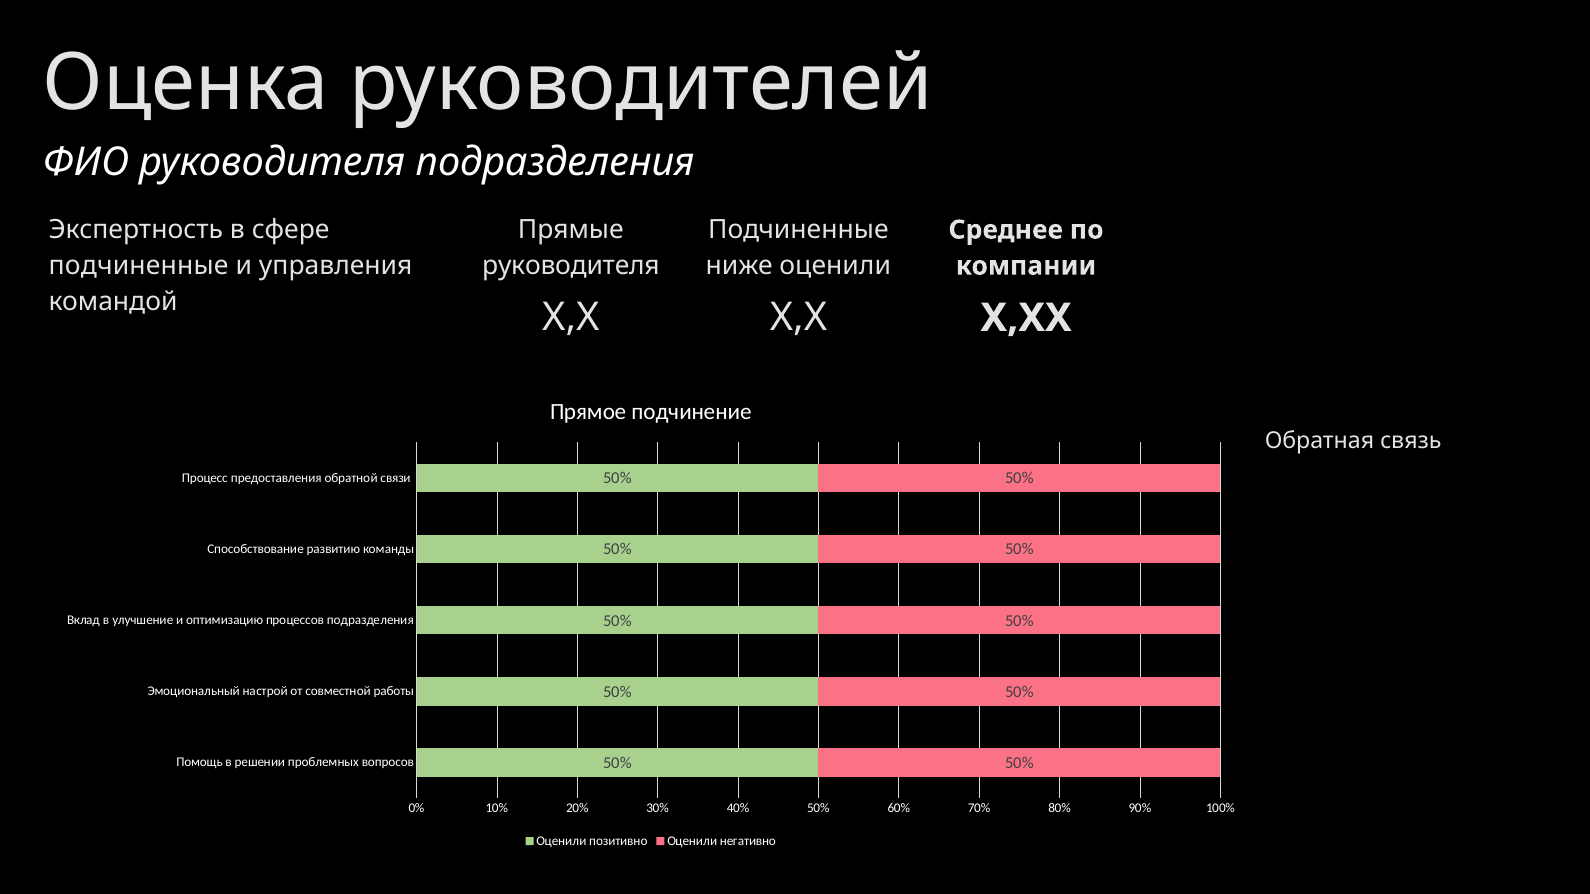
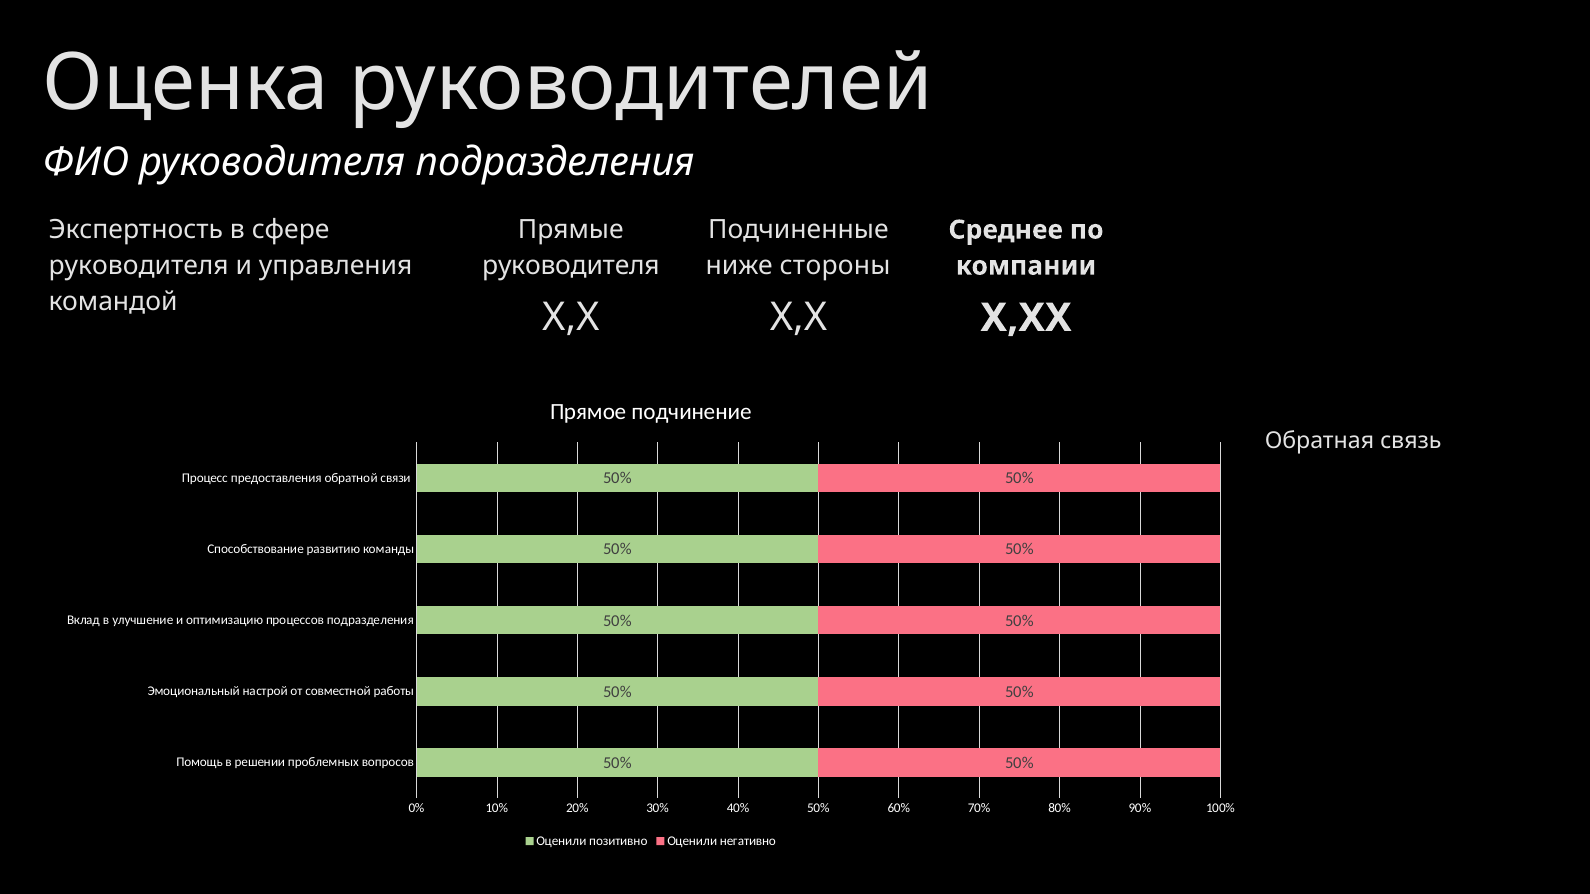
подчиненные: подчиненные -> руководителя (139, 266)
ниже оценили: оценили -> стороны (835, 266)
